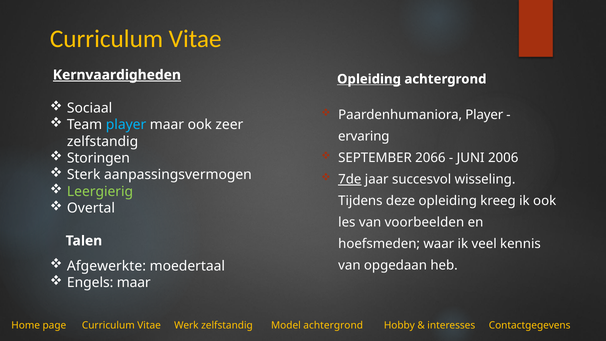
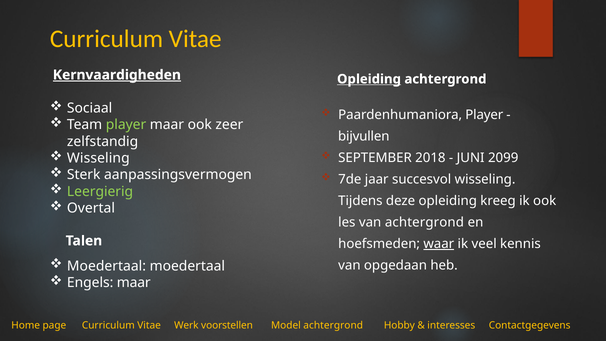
player colour: light blue -> light green (126, 125)
ervaring: ervaring -> bijvullen (364, 136)
Storingen: Storingen -> Wisseling (98, 158)
2066: 2066 -> 2018 (430, 158)
2006: 2006 -> 2099 (503, 158)
7de underline: present -> none (350, 179)
van voorbeelden: voorbeelden -> achtergrond (424, 222)
waar underline: none -> present (439, 244)
Afgewerkte: Afgewerkte -> Moedertaal (107, 266)
Werk zelfstandig: zelfstandig -> voorstellen (227, 325)
